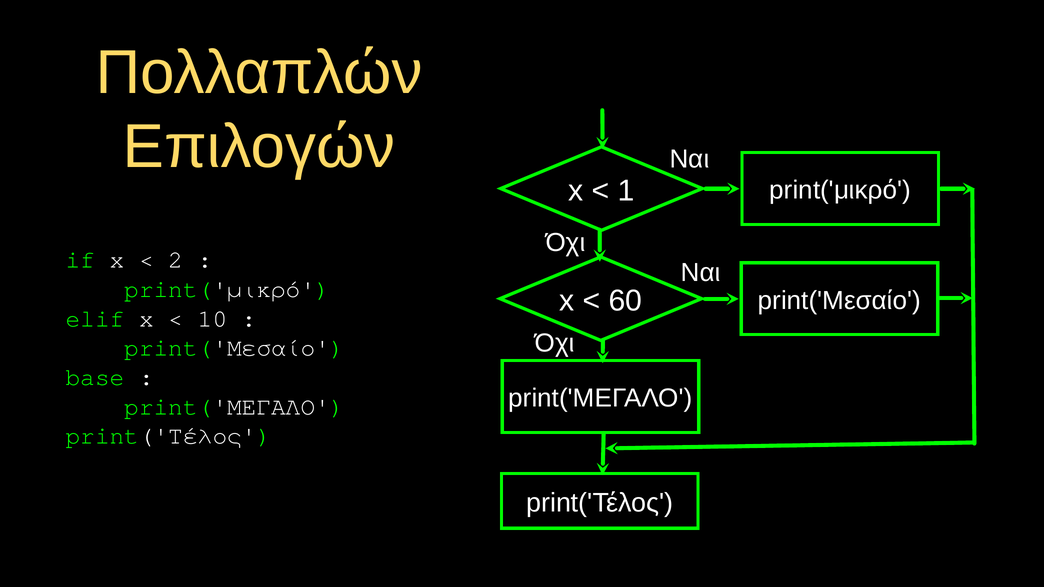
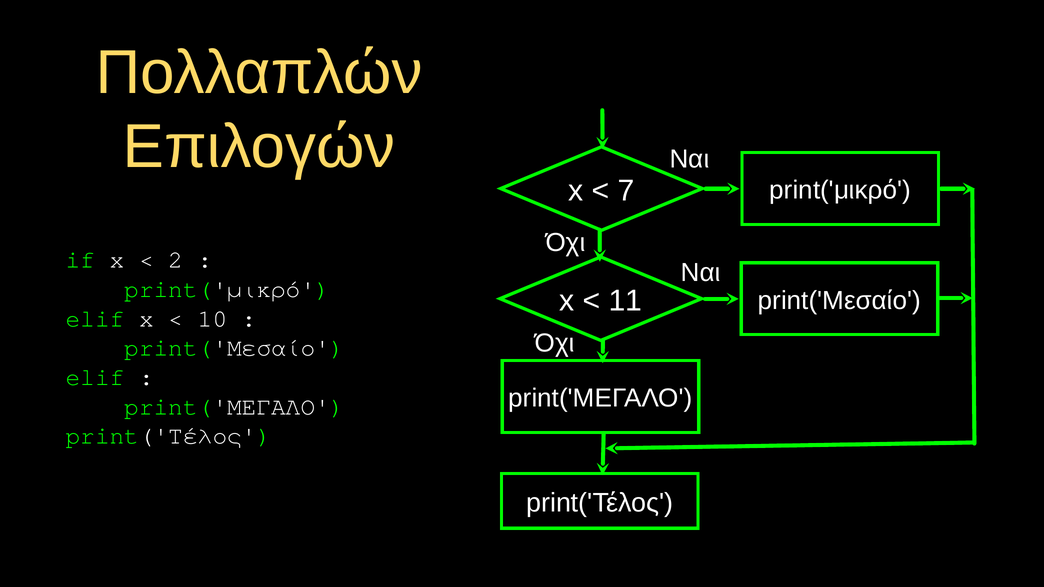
1: 1 -> 7 (626, 191)
60: 60 -> 11 (625, 301)
base: base -> elif (95, 377)
